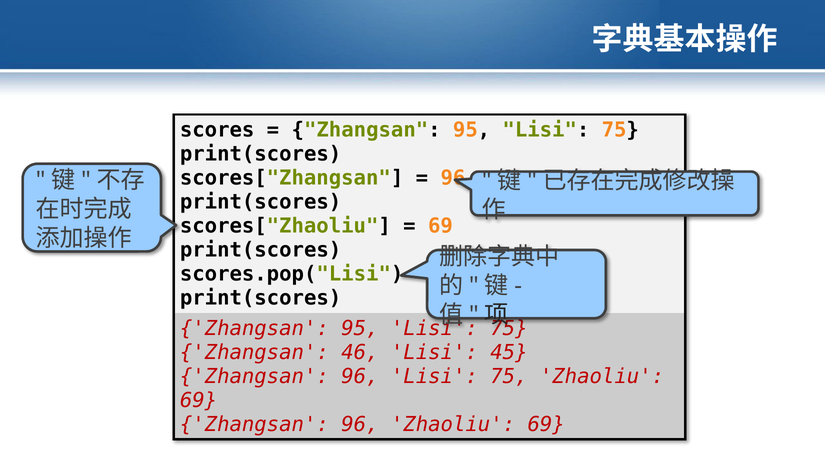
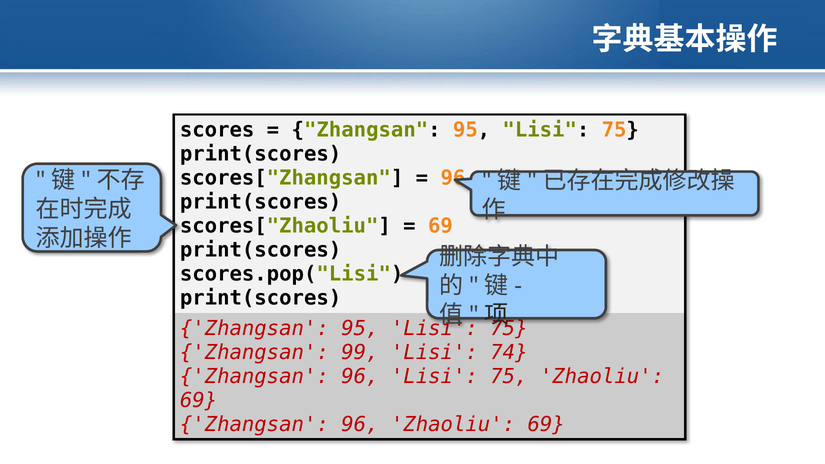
46: 46 -> 99 (360, 352)
45: 45 -> 74 (509, 352)
